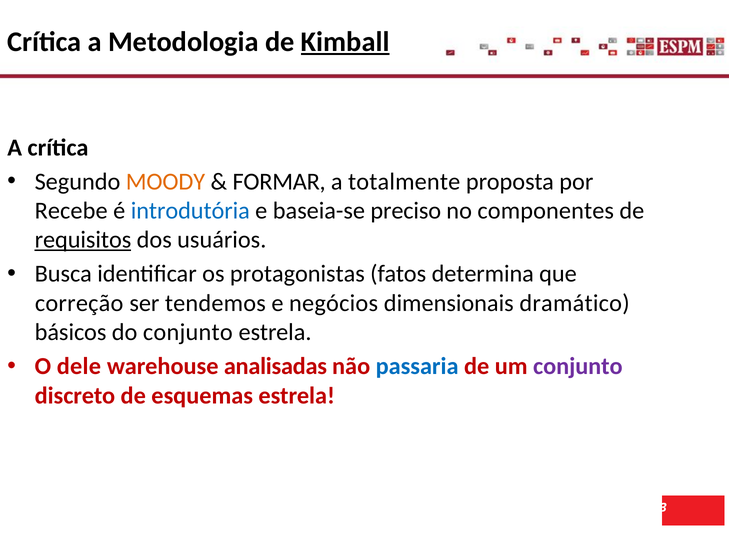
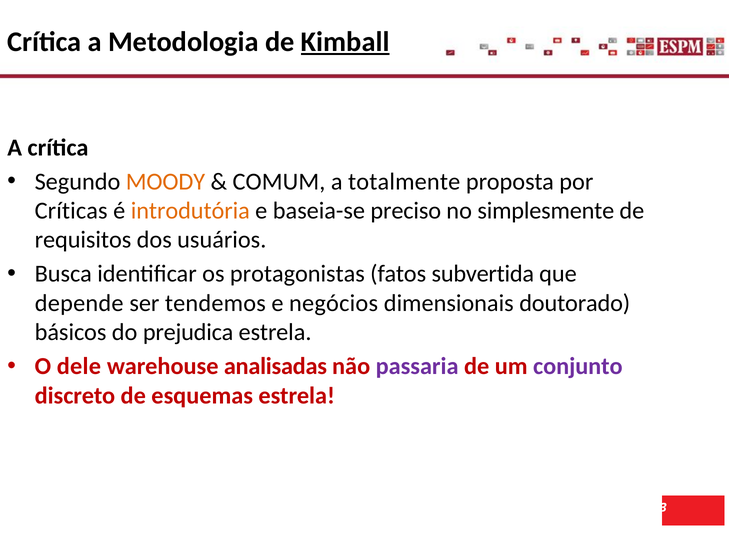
FORMAR: FORMAR -> COMUM (279, 182)
Recebe: Recebe -> Críticas (71, 211)
introdutória colour: blue -> orange (190, 211)
componentes: componentes -> simplesmente (546, 211)
requisitos underline: present -> none (83, 240)
determina: determina -> subvertida (483, 274)
correção: correção -> depende (79, 303)
dramático: dramático -> doutorado (575, 303)
do conjunto: conjunto -> prejudica (188, 332)
passaria colour: blue -> purple (417, 366)
